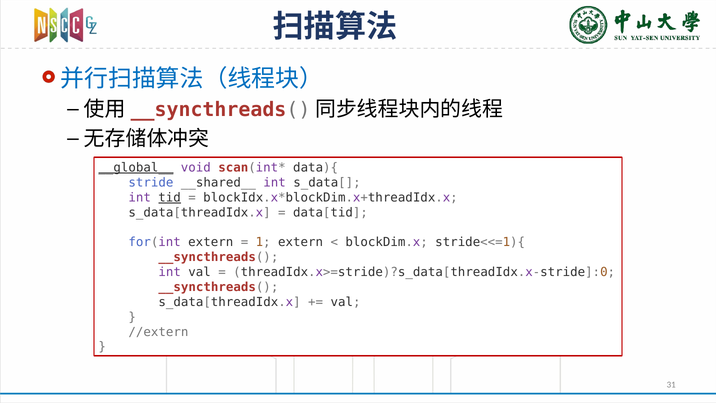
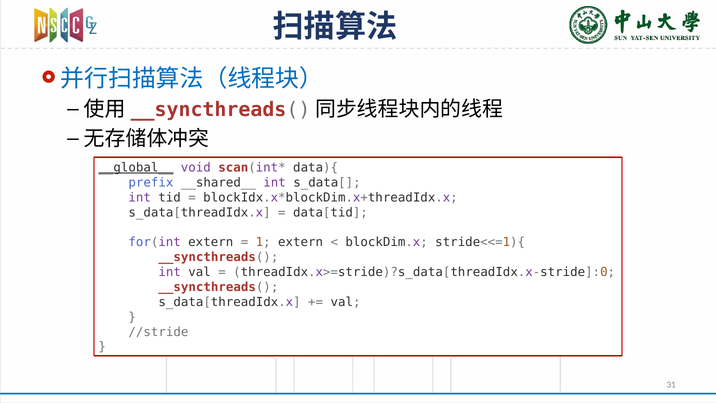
stride: stride -> prefix (151, 183)
tid underline: present -> none (170, 197)
//extern: //extern -> //stride (158, 332)
